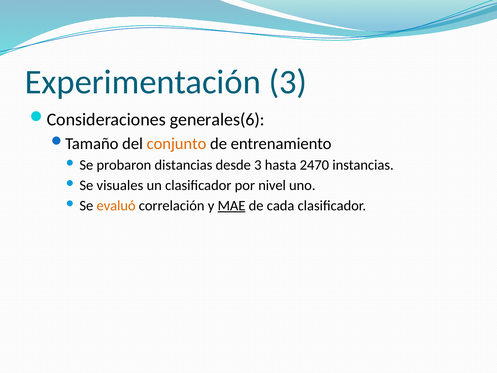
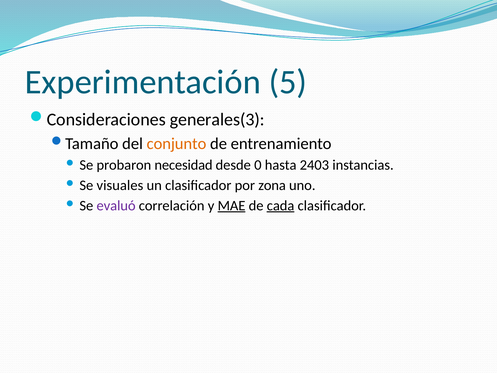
Experimentación 3: 3 -> 5 (288, 82)
generales(6: generales(6 -> generales(3 (217, 120)
distancias: distancias -> necesidad (184, 165)
desde 3: 3 -> 0 (258, 165)
2470: 2470 -> 2403 (314, 165)
nivel: nivel -> zona (272, 185)
evaluó colour: orange -> purple (116, 206)
cada underline: none -> present (281, 206)
